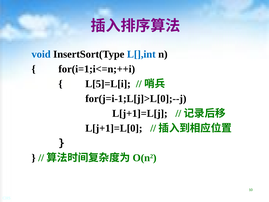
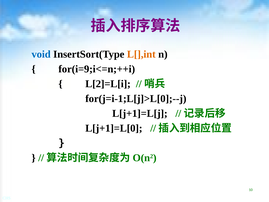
L[],int colour: blue -> orange (141, 54)
for(i=1;i<=n;++i: for(i=1;i<=n;++i -> for(i=9;i<=n;++i (97, 69)
L[5]=L[i: L[5]=L[i -> L[2]=L[i (108, 84)
